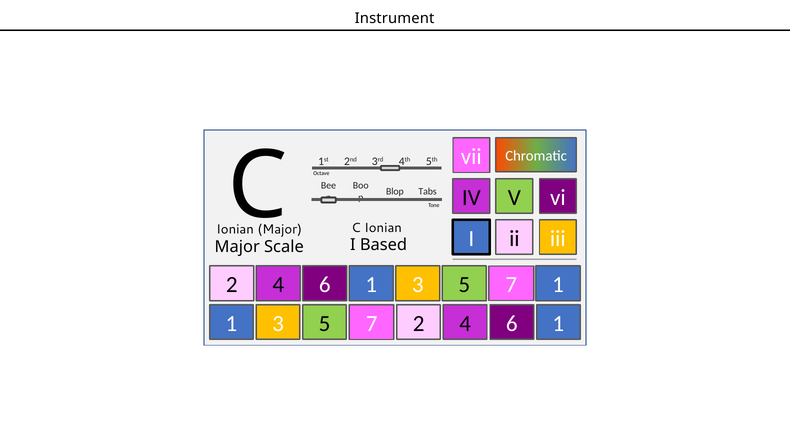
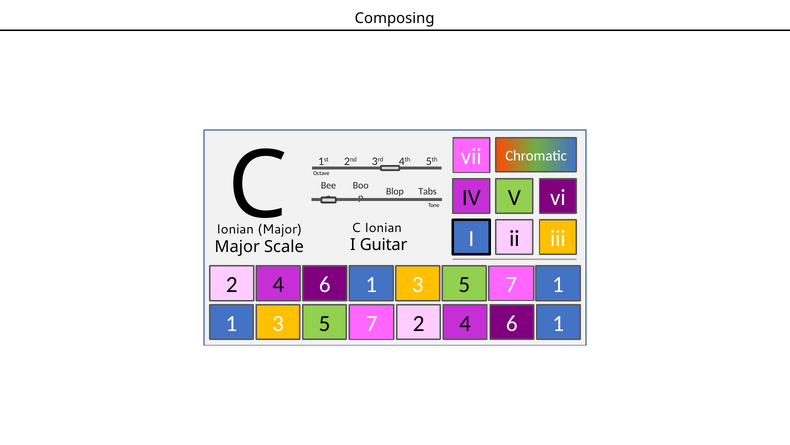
Instrument: Instrument -> Composing (395, 18)
Based: Based -> Guitar (384, 245)
